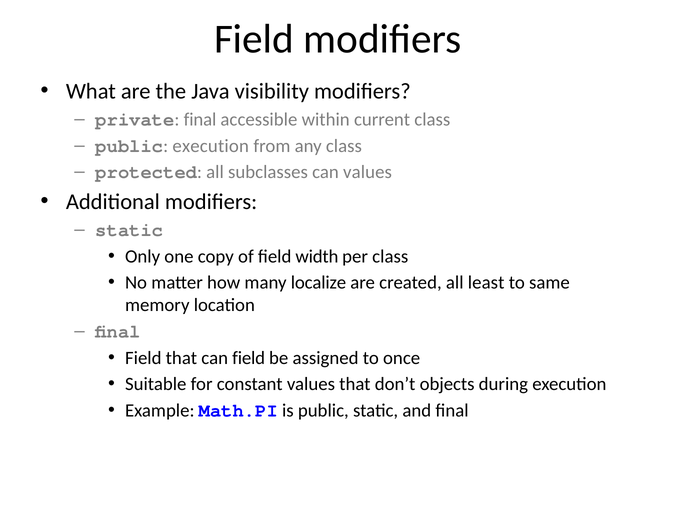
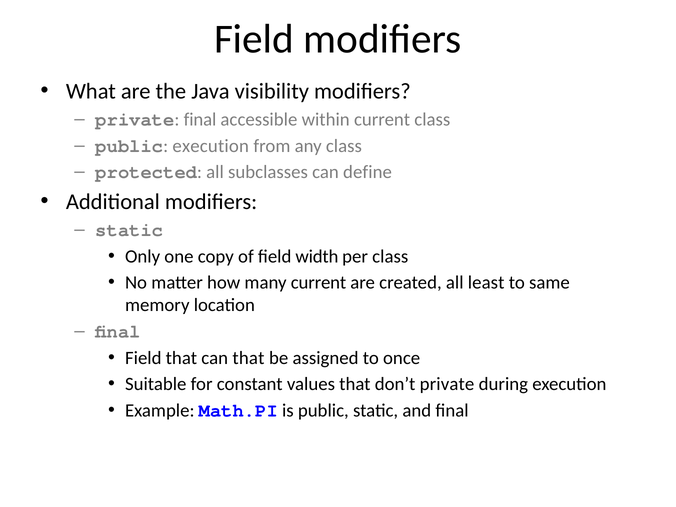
can values: values -> define (368, 172)
many localize: localize -> current (319, 283)
can field: field -> that (248, 358)
don’t objects: objects -> private (447, 384)
